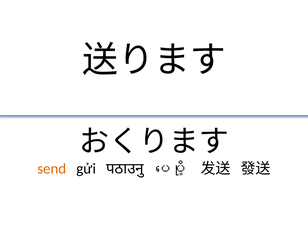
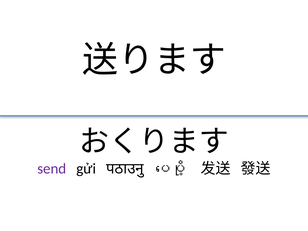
send colour: orange -> purple (52, 169)
